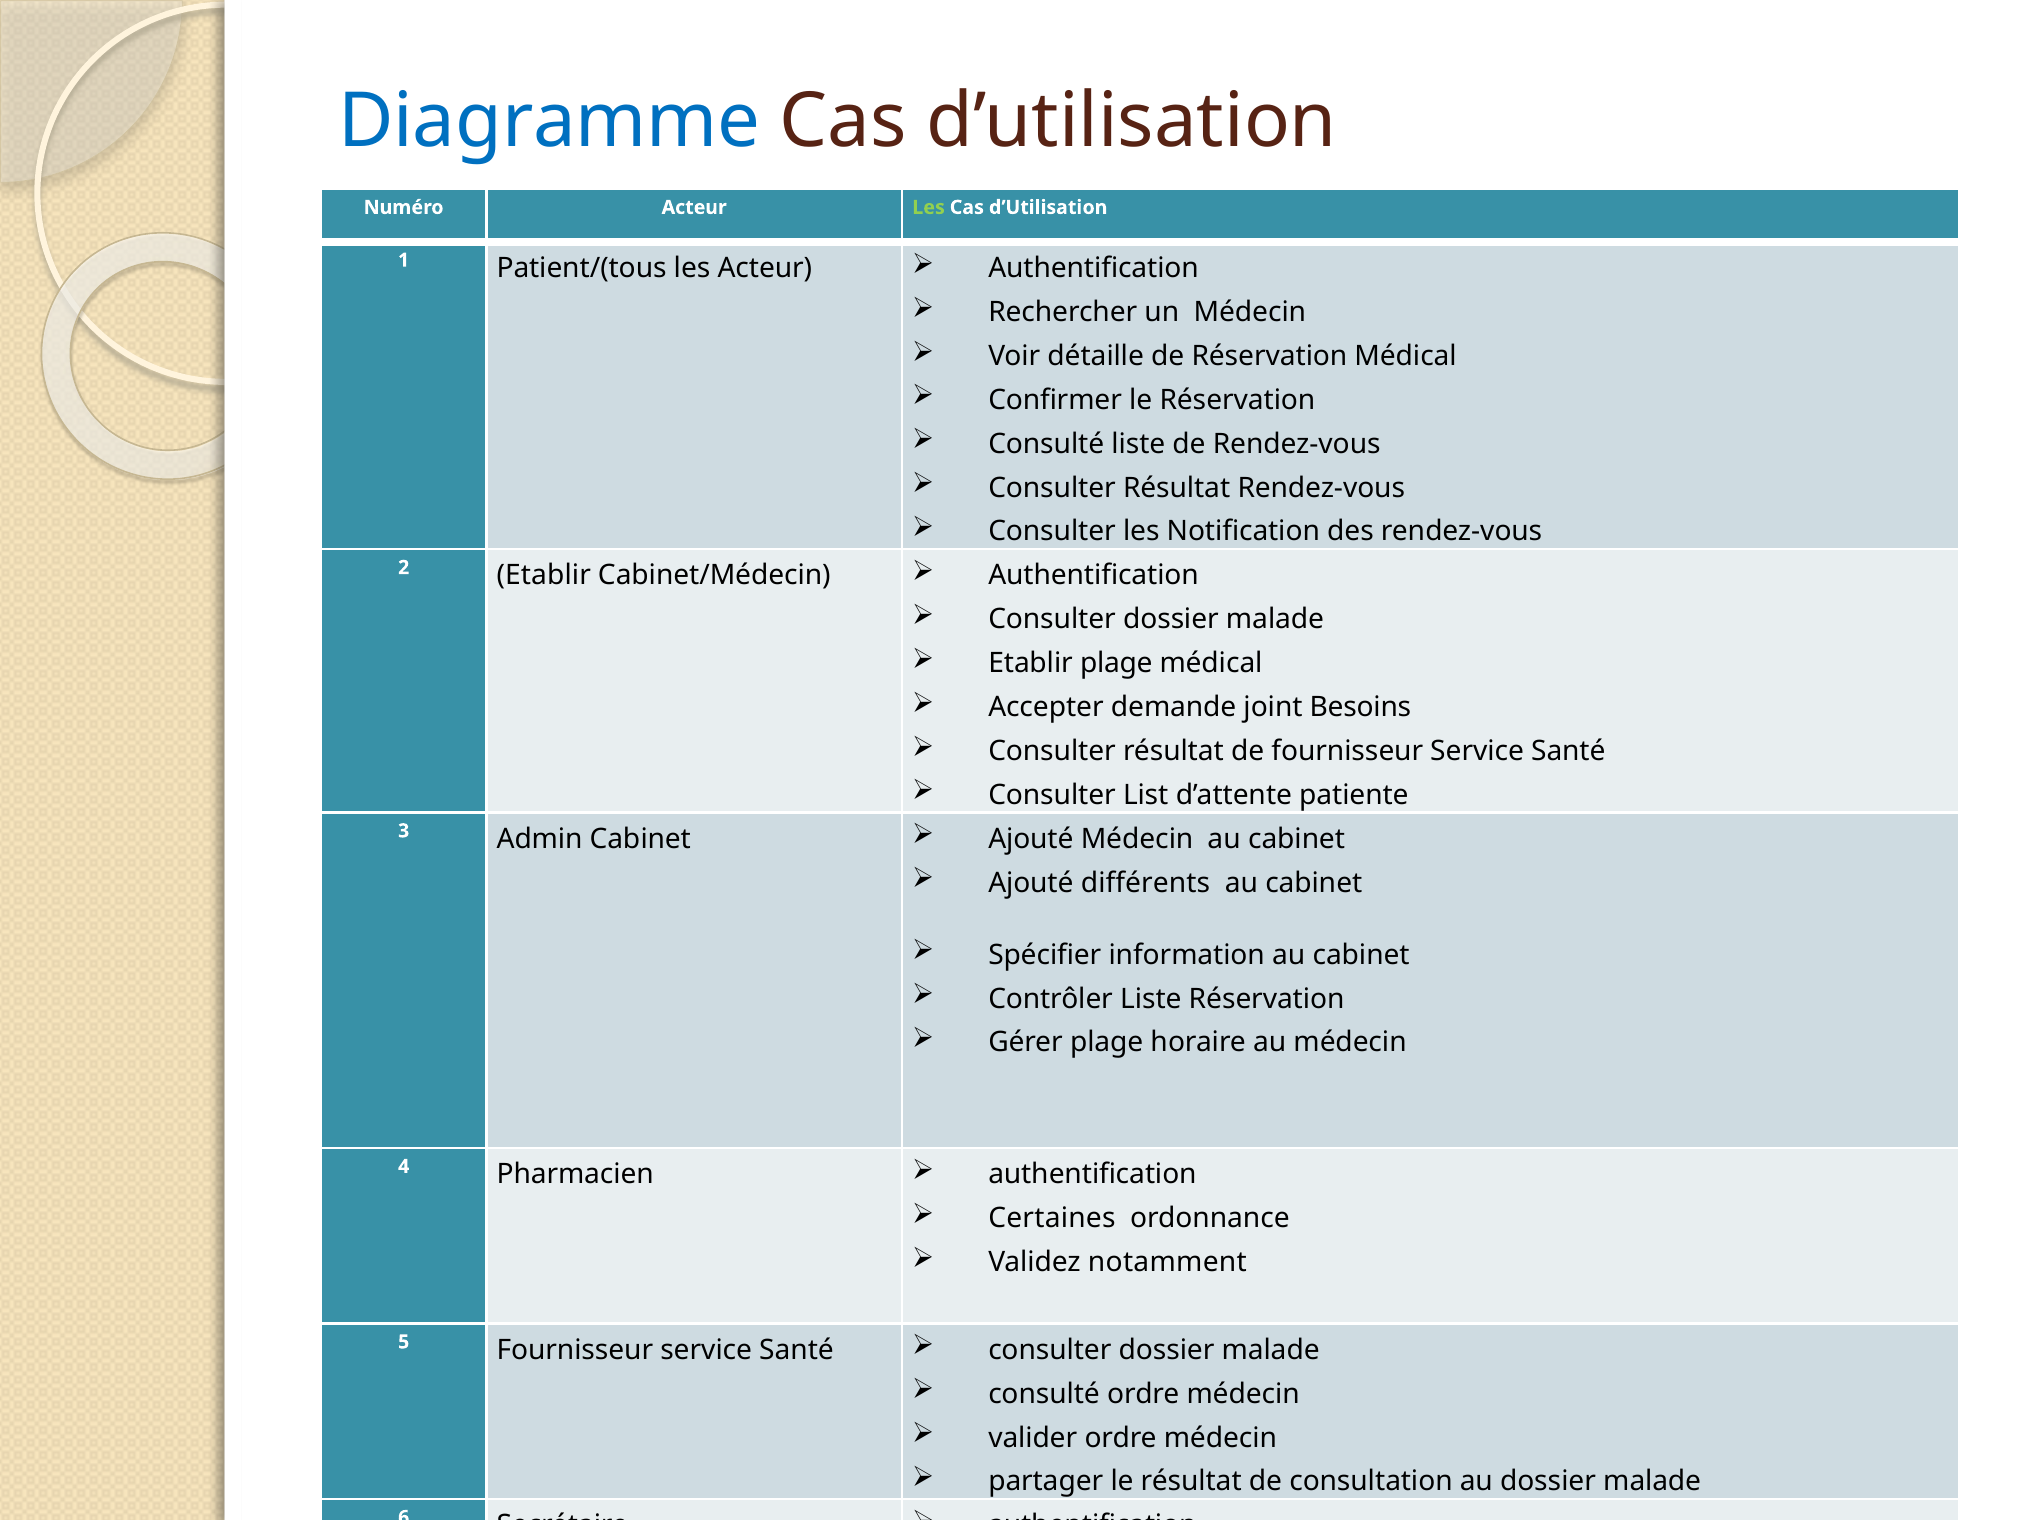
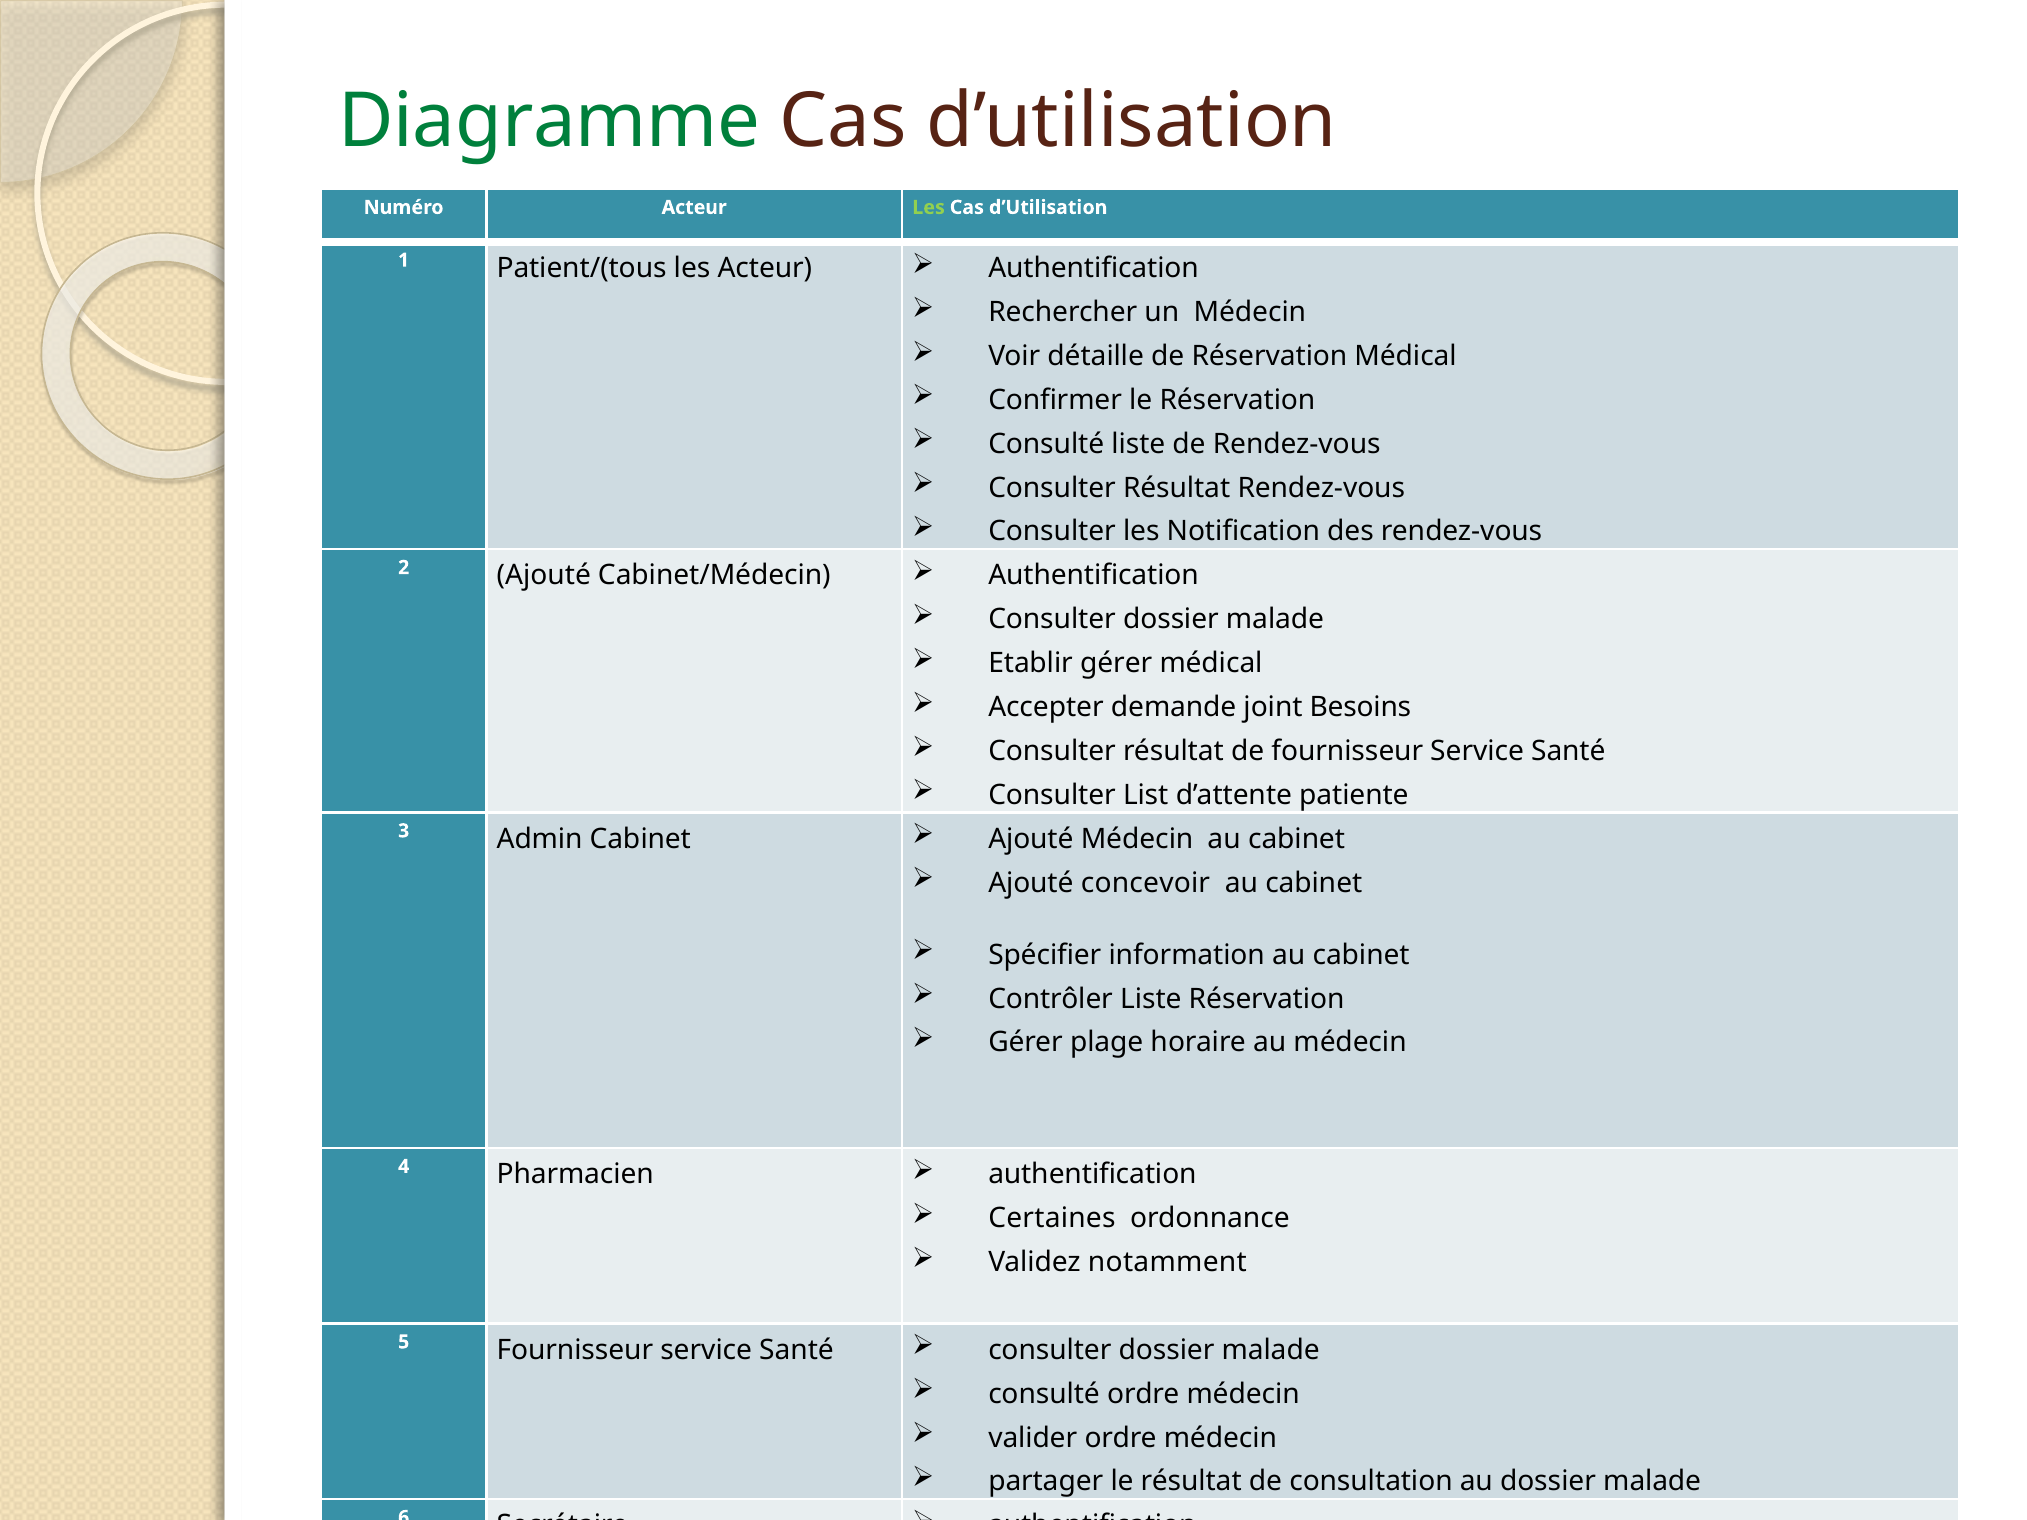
Diagramme colour: blue -> green (549, 122)
2 Etablir: Etablir -> Ajouté (544, 576)
Etablir plage: plage -> gérer (1116, 663)
différents: différents -> concevoir (1145, 883)
